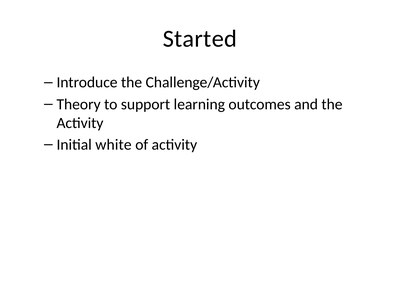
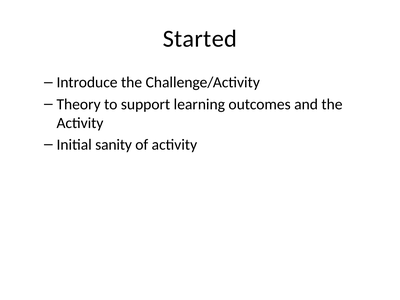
white: white -> sanity (114, 145)
